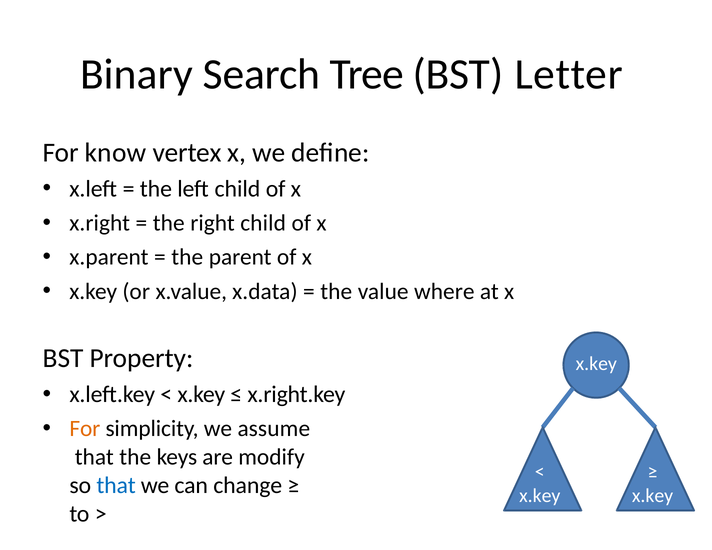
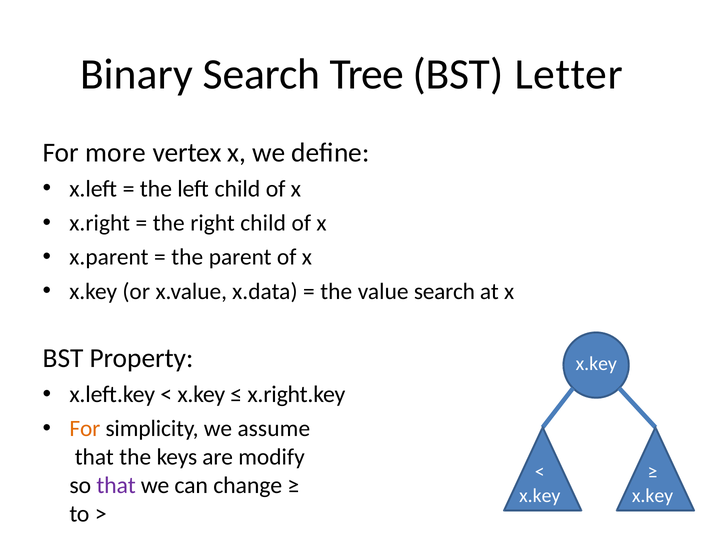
know: know -> more (115, 153)
value where: where -> search (444, 291)
that colour: blue -> purple (116, 485)
